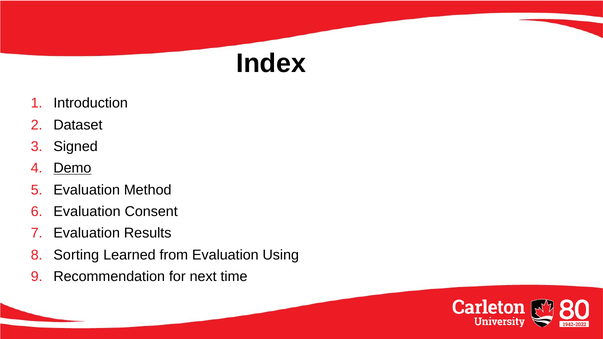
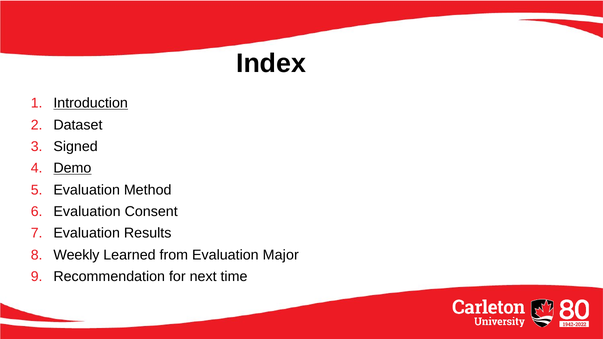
Introduction underline: none -> present (91, 103)
Sorting: Sorting -> Weekly (76, 255)
Using: Using -> Major (281, 255)
